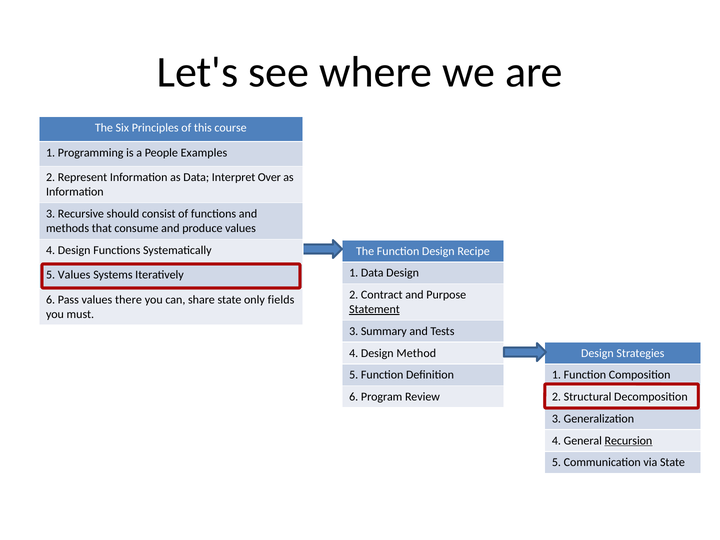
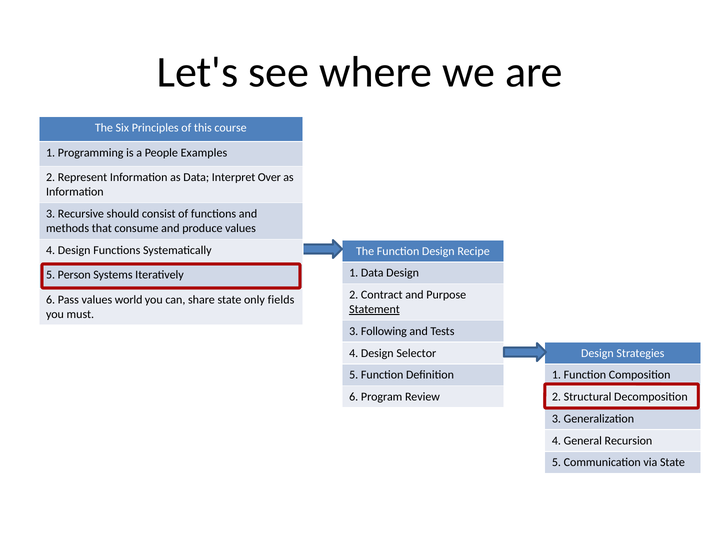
5 Values: Values -> Person (74, 275)
there: there -> world (129, 300)
Summary: Summary -> Following (384, 331)
Method: Method -> Selector (416, 353)
Recursion underline: present -> none (628, 441)
